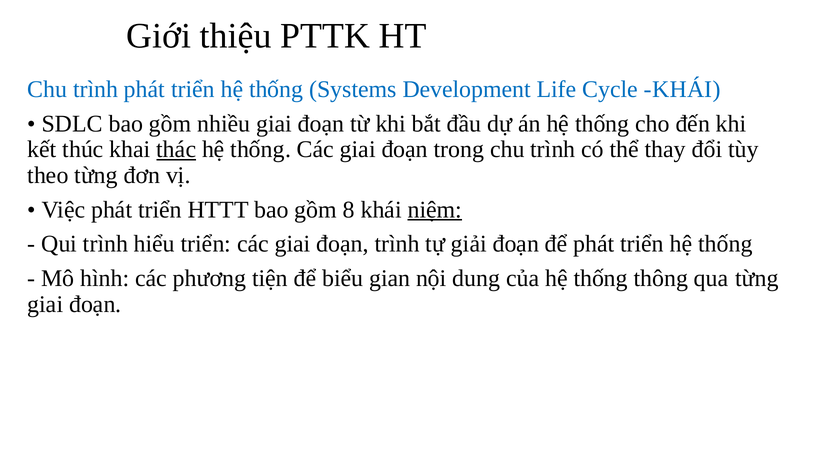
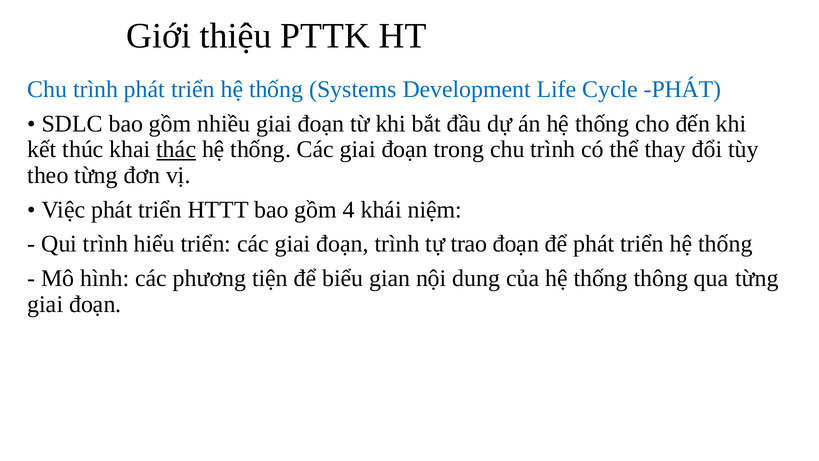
Cycle KHÁI: KHÁI -> PHÁT (683, 89)
8: 8 -> 4 (349, 209)
niệm underline: present -> none (435, 209)
giải: giải -> trao (469, 244)
